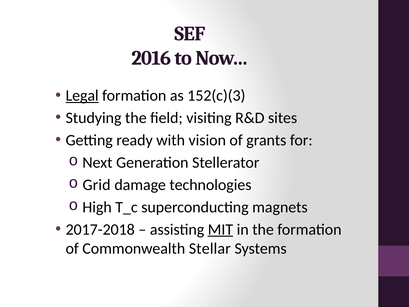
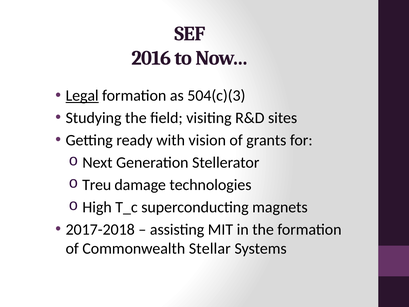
152(c)(3: 152(c)(3 -> 504(c)(3 (216, 96)
Grid: Grid -> Treu (97, 185)
MIT underline: present -> none (220, 229)
